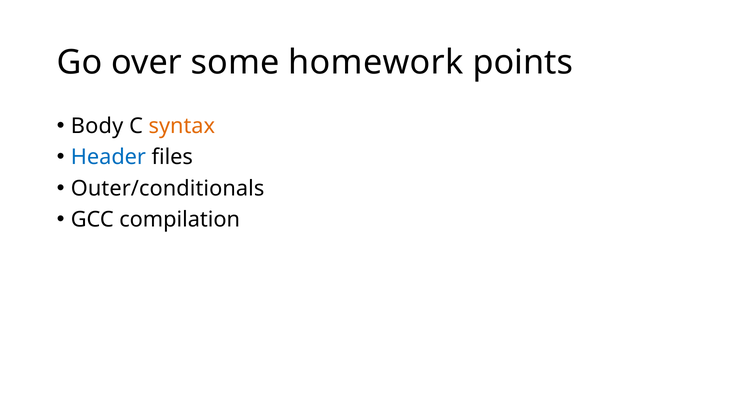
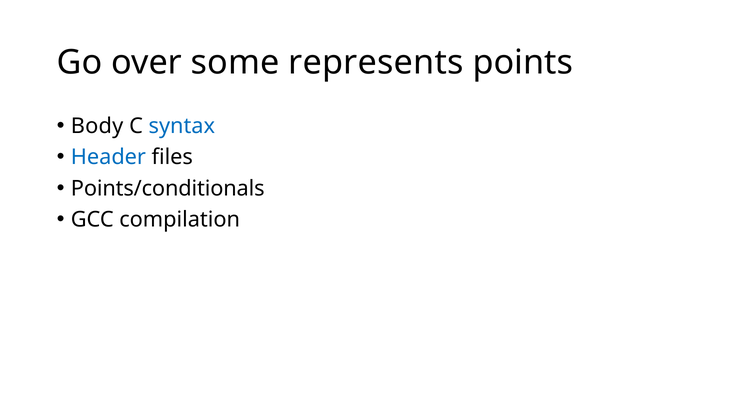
homework: homework -> represents (376, 63)
syntax colour: orange -> blue (182, 126)
Outer/conditionals: Outer/conditionals -> Points/conditionals (168, 189)
